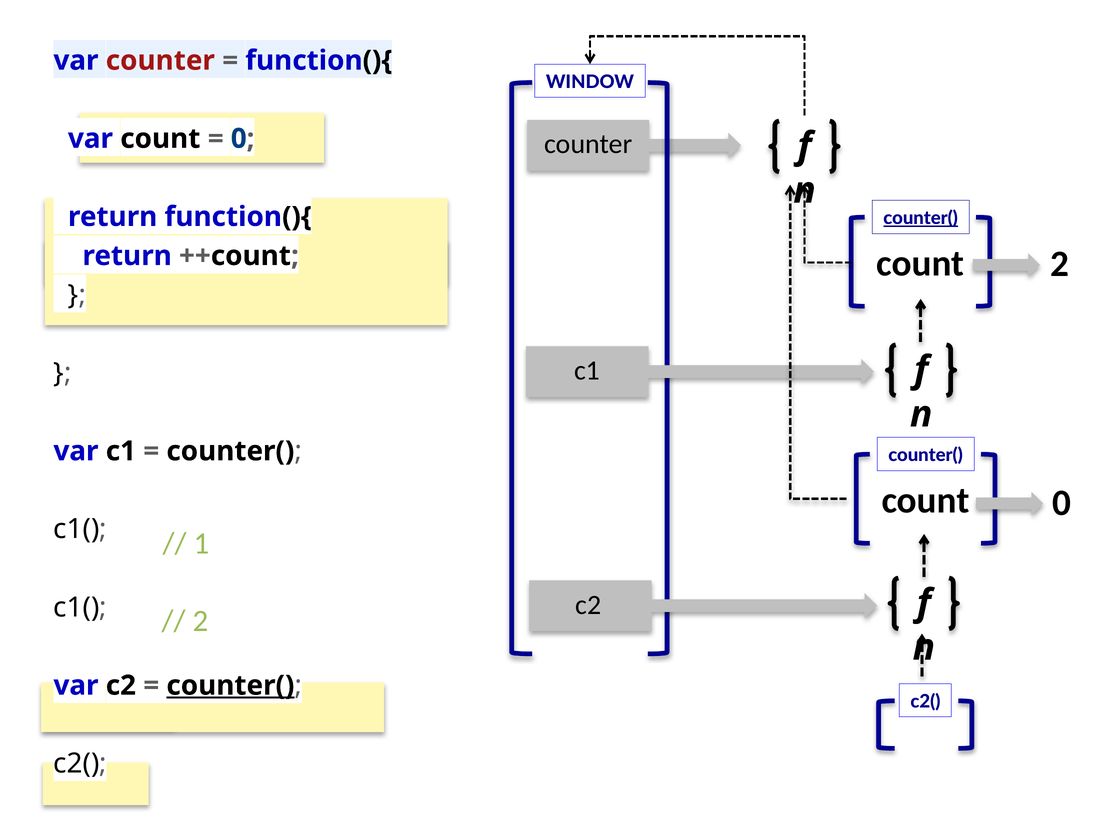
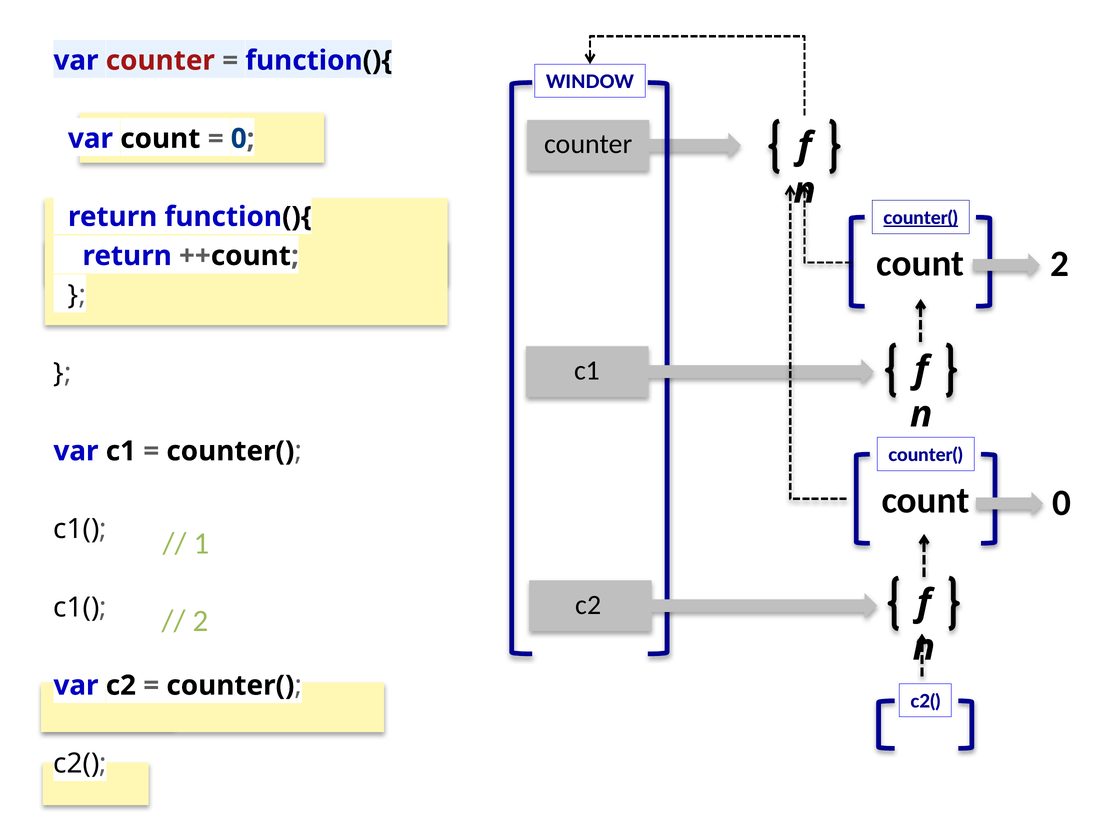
counter( underline: present -> none (230, 685)
